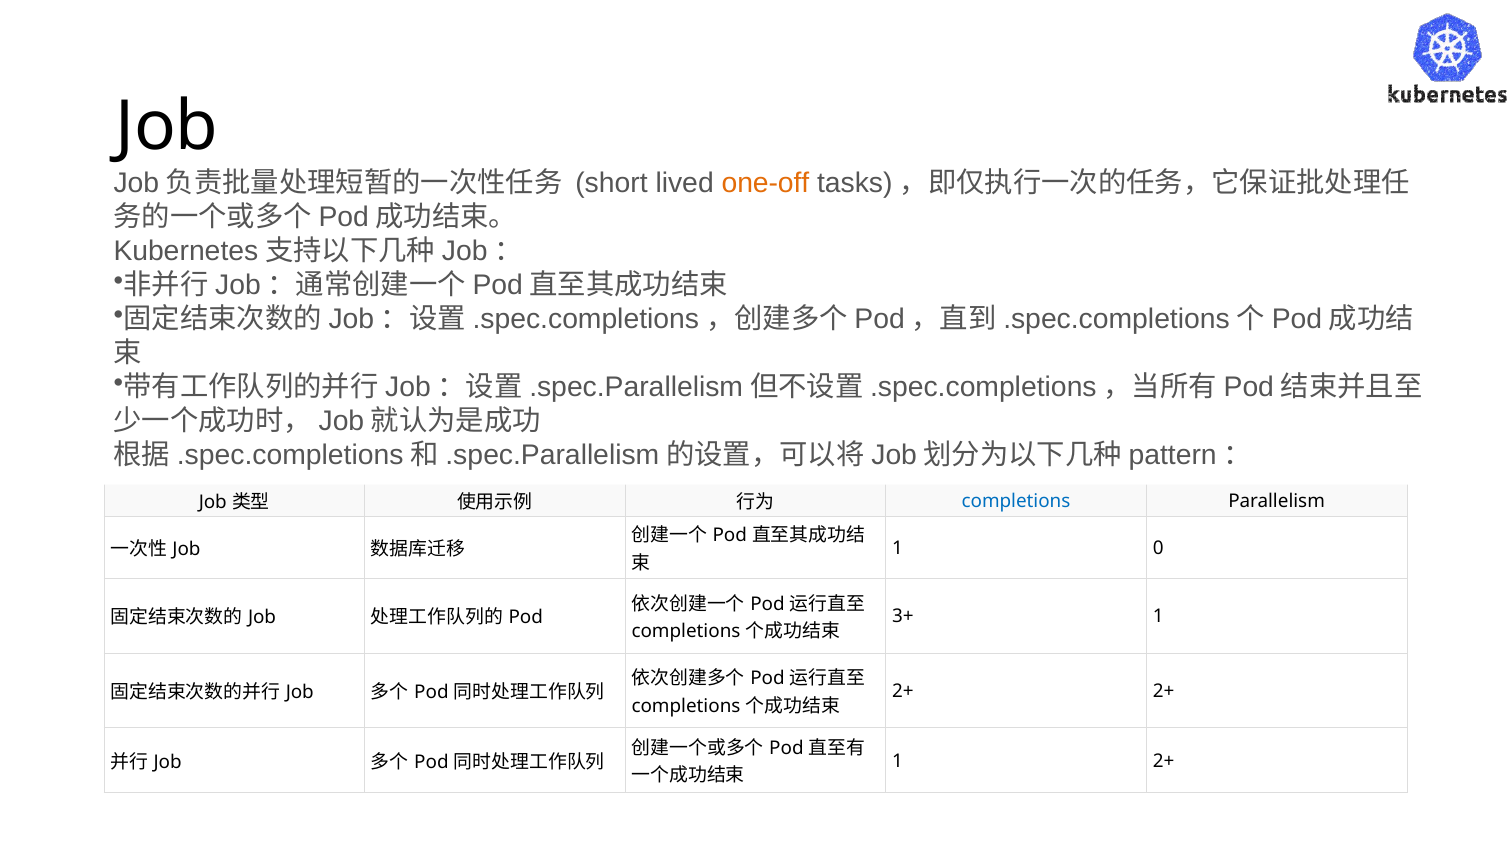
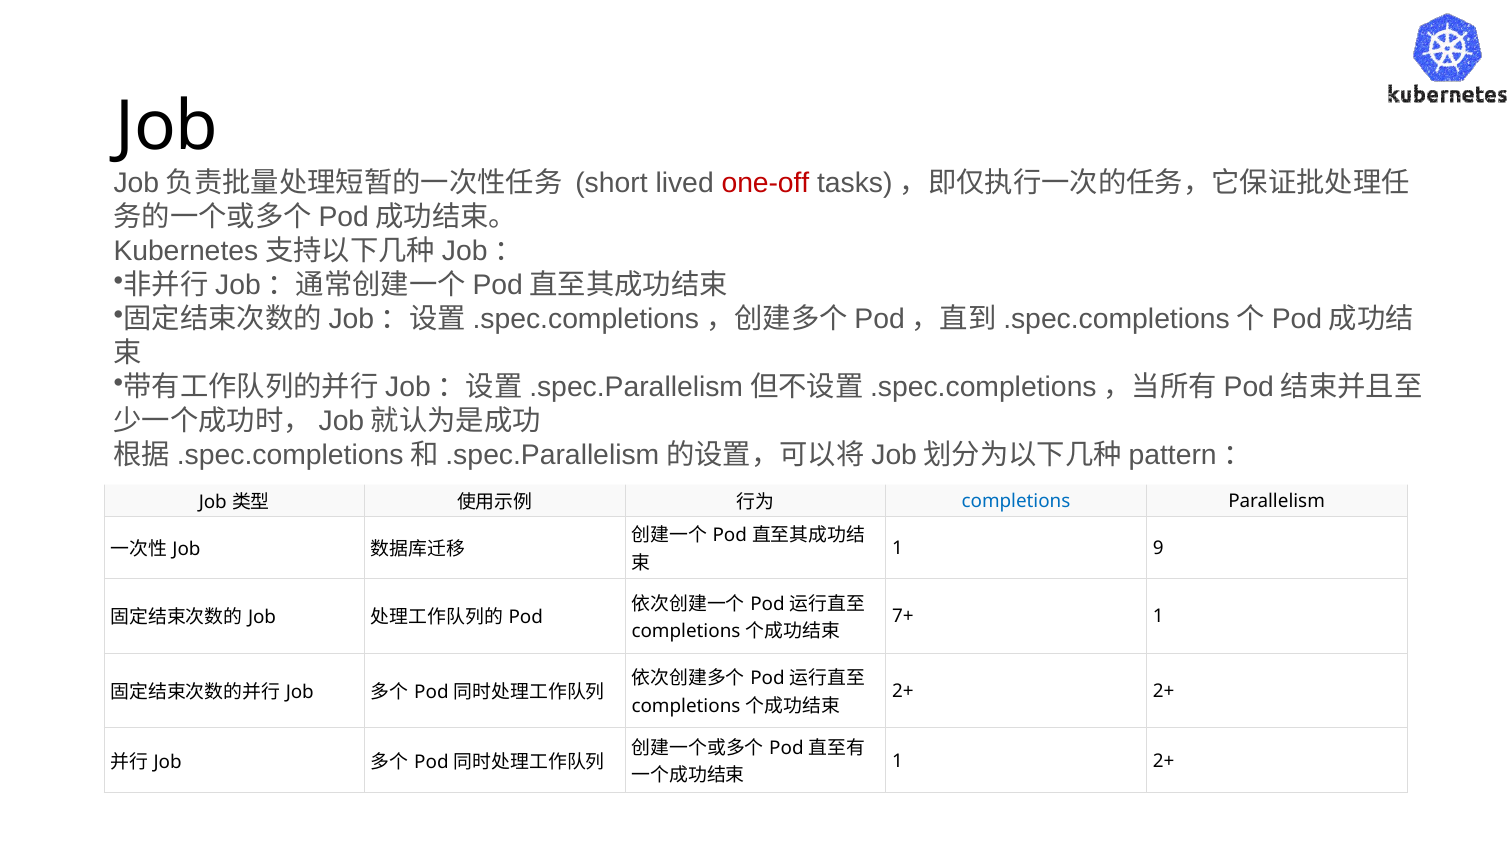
one-off colour: orange -> red (765, 183)
0: 0 -> 9 (1158, 549)
3+: 3+ -> 7+ (903, 617)
